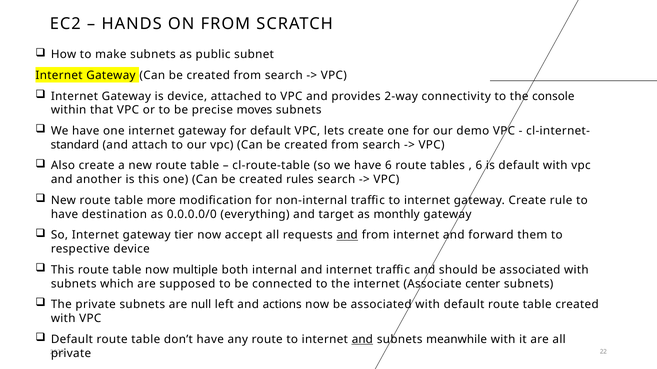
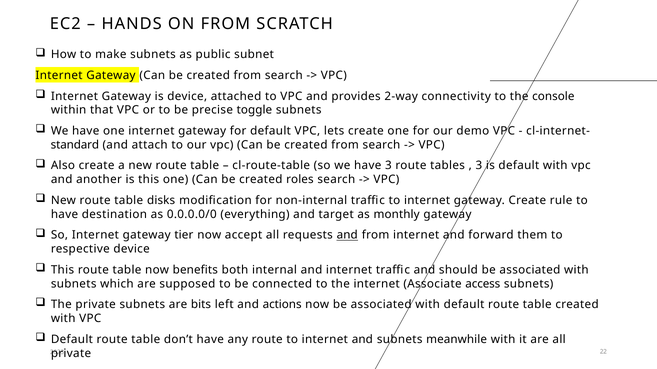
moves: moves -> toggle (254, 110)
have 6: 6 -> 3 (388, 166)
6: 6 -> 3 (479, 166)
rules: rules -> roles (300, 180)
more: more -> disks (161, 201)
multiple: multiple -> benefits (195, 270)
center: center -> access (483, 284)
null: null -> bits (201, 305)
and underline: present -> none (362, 340)
